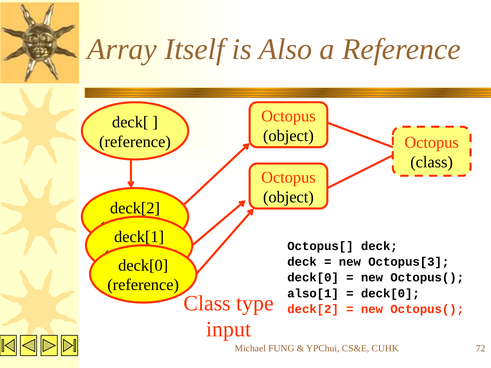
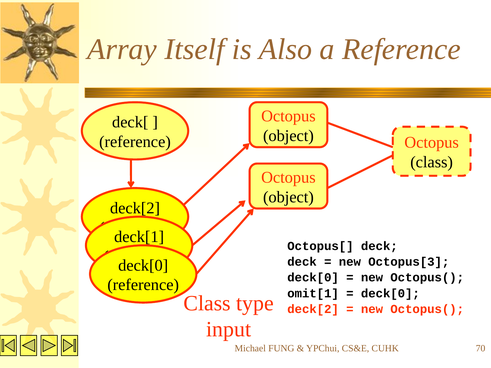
also[1: also[1 -> omit[1 (313, 294)
72: 72 -> 70 (481, 348)
